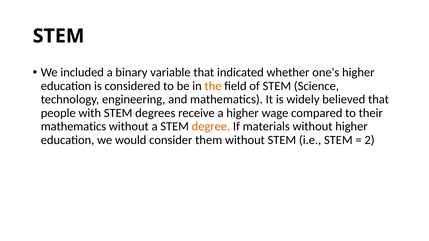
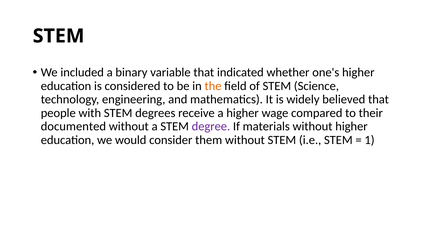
mathematics: mathematics -> documented (73, 127)
degree colour: orange -> purple (211, 127)
2: 2 -> 1 (370, 140)
